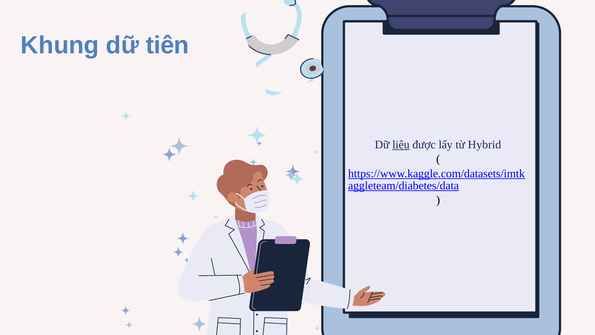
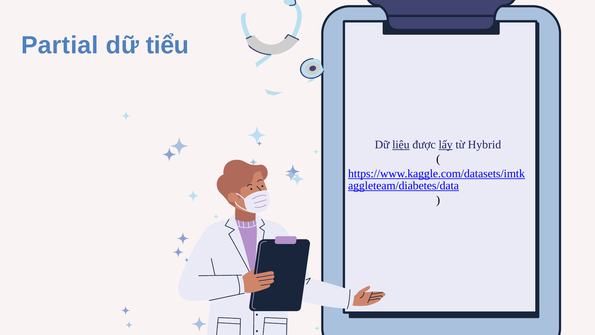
Khung: Khung -> Partial (60, 45)
tiên: tiên -> tiểu (167, 45)
lấy underline: none -> present (446, 144)
